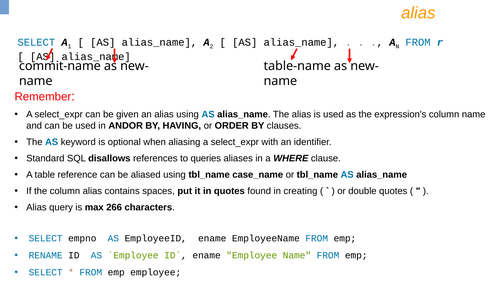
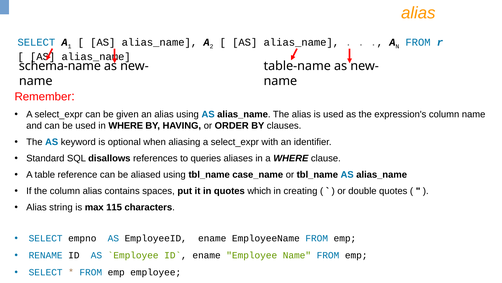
commit-name: commit-name -> schema-name (60, 66)
in ANDOR: ANDOR -> WHERE (126, 126)
found: found -> which (259, 191)
query: query -> string (61, 207)
266: 266 -> 115 (114, 207)
